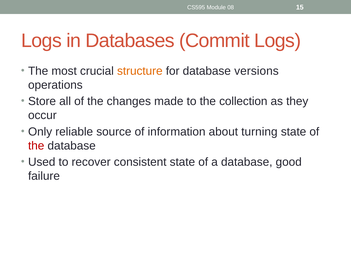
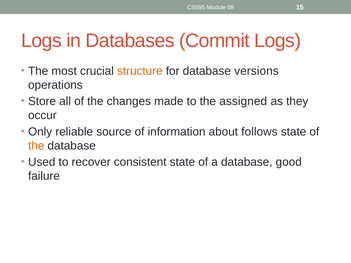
collection: collection -> assigned (243, 101)
turning: turning -> follows (259, 132)
the colour: red -> orange (36, 146)
